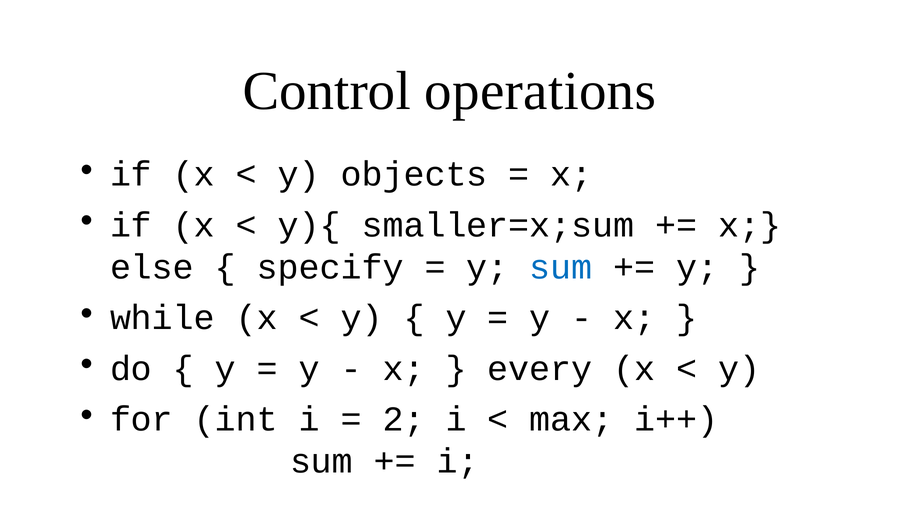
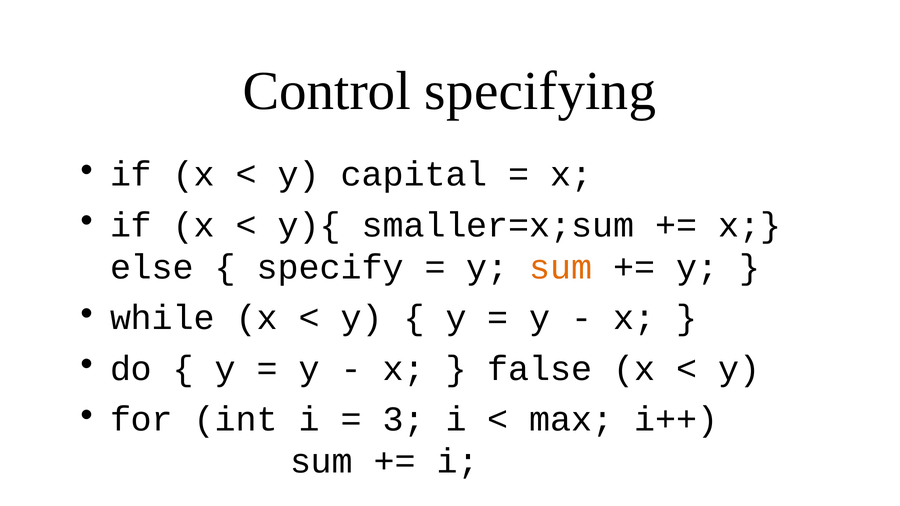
operations: operations -> specifying (540, 91)
objects: objects -> capital (414, 174)
sum colour: blue -> orange (561, 267)
every: every -> false (540, 369)
2: 2 -> 3 (404, 419)
